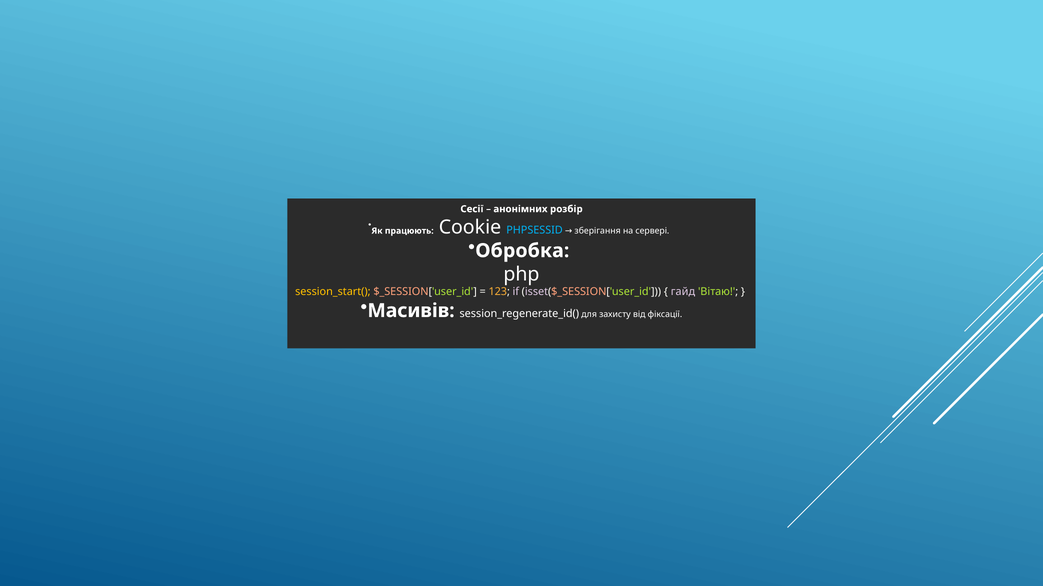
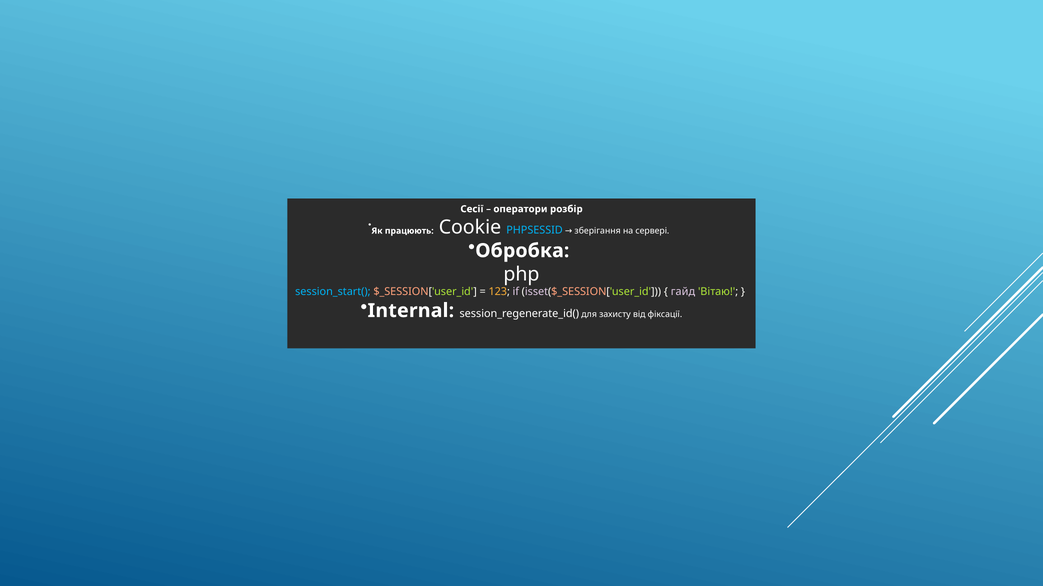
анонімних: анонімних -> оператори (520, 209)
session_start( colour: yellow -> light blue (333, 292)
Масивів: Масивів -> Internal (411, 311)
